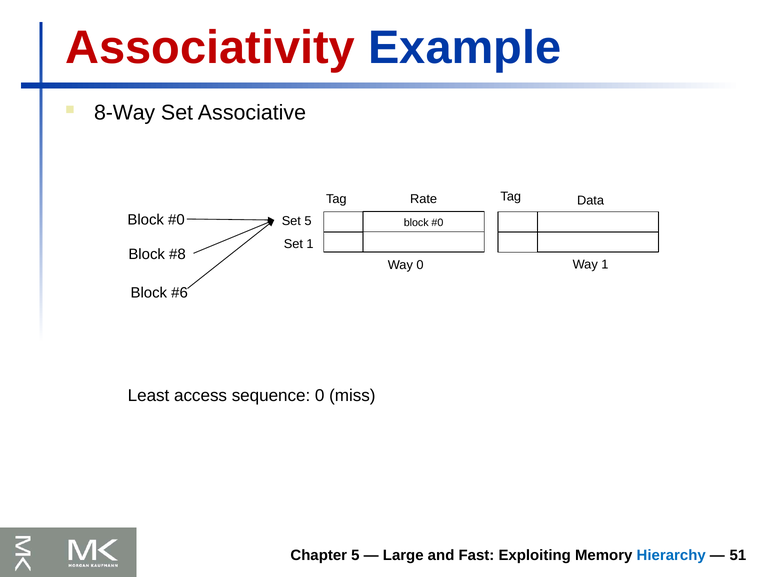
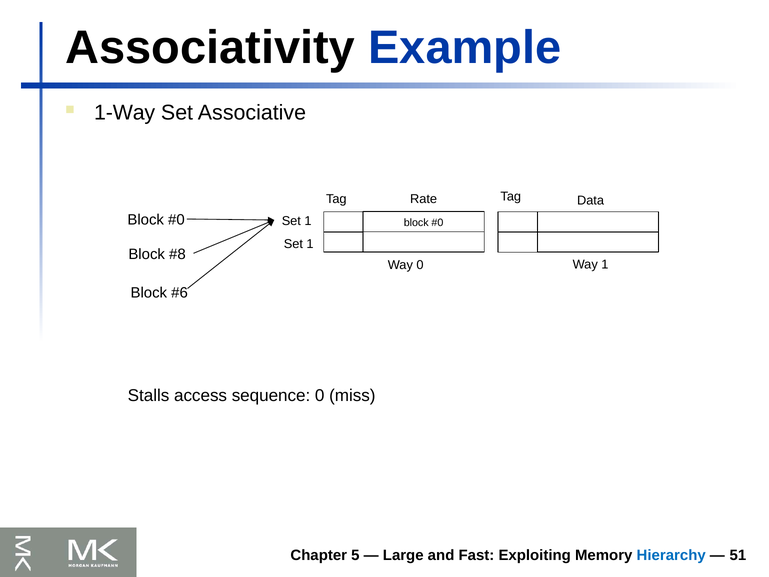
Associativity colour: red -> black (210, 48)
8-Way: 8-Way -> 1-Way (125, 113)
5: 5 -> 1 (308, 221)
Least: Least -> Stalls (149, 395)
